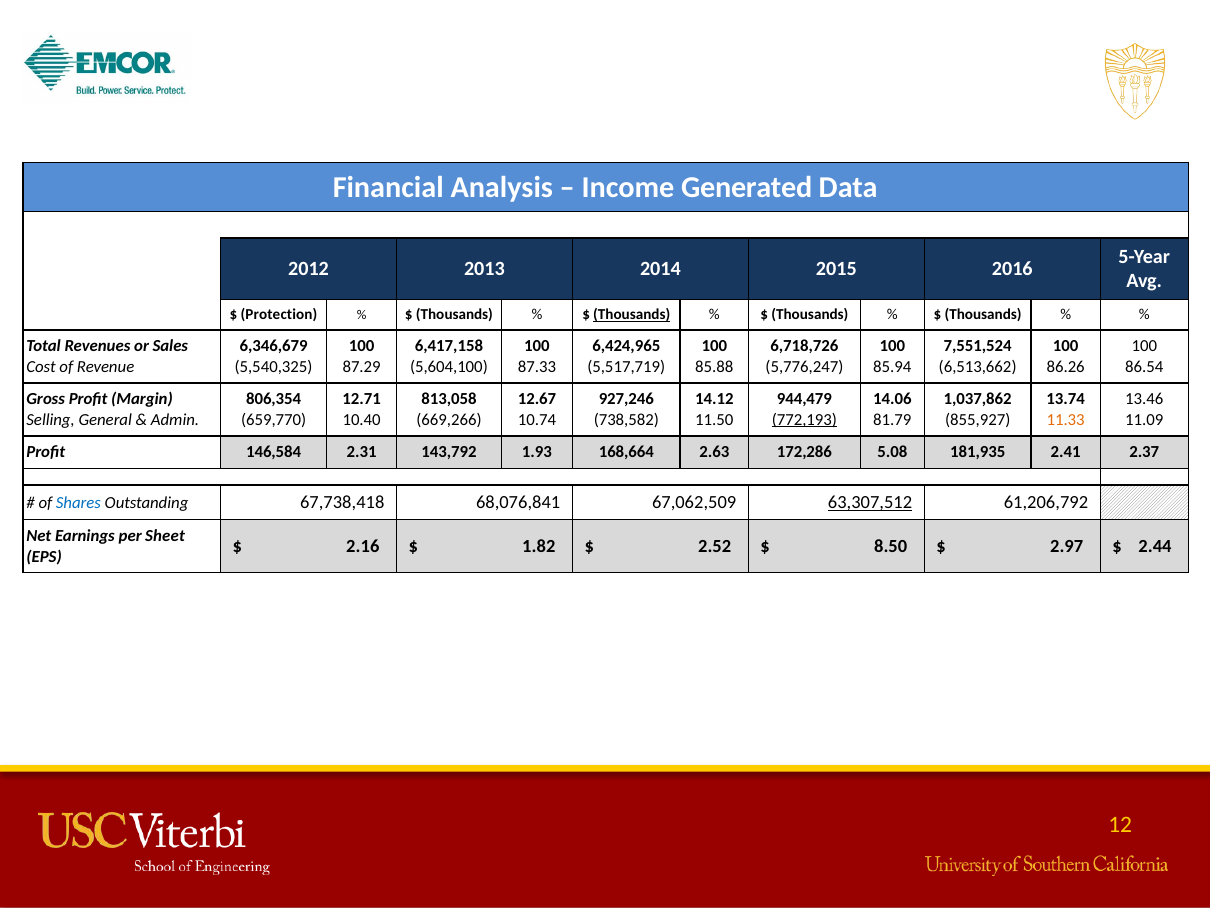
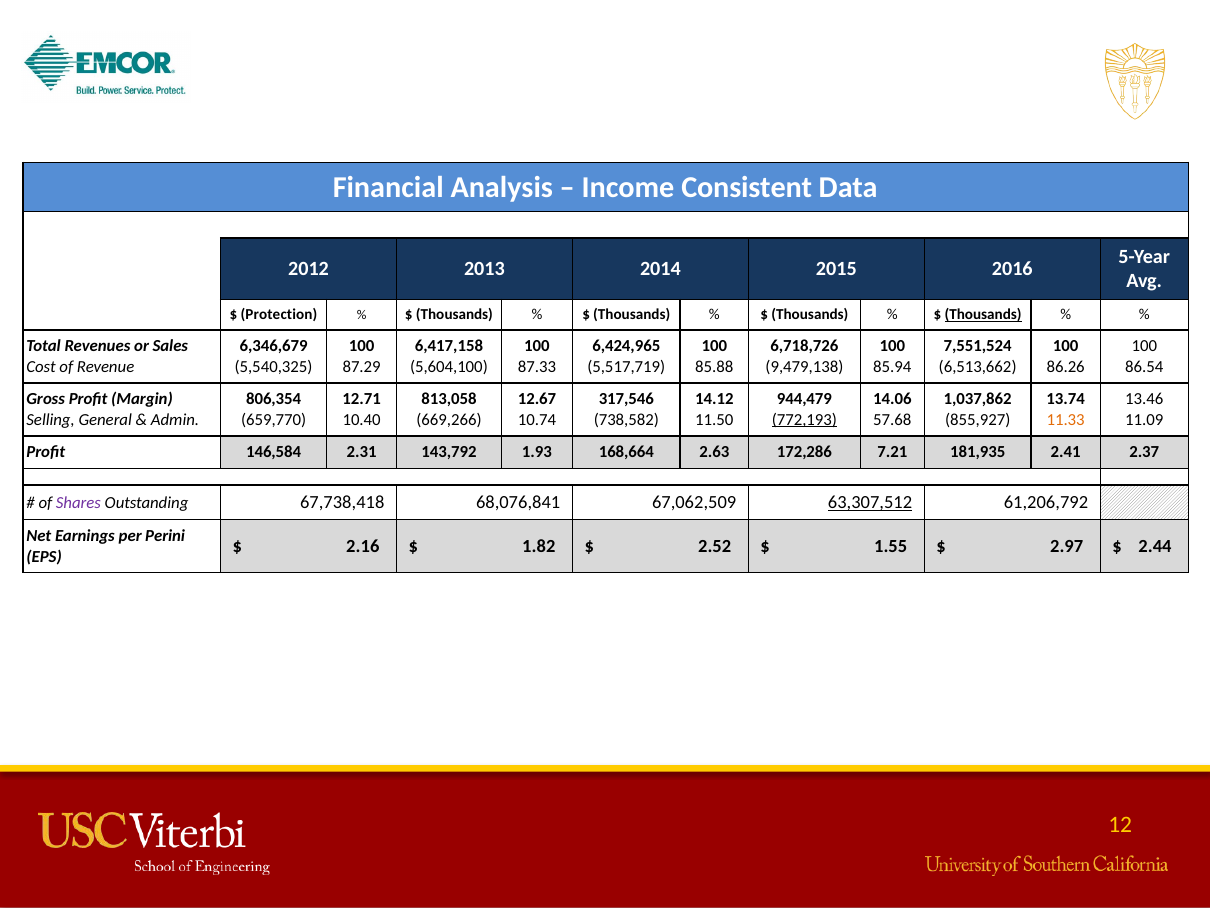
Generated: Generated -> Consistent (747, 187)
Thousands underline: present -> none (632, 315)
Thousands underline: none -> present (983, 315)
5,776,247: 5,776,247 -> 9,479,138 (804, 367)
927,246: 927,246 -> 317,546 (626, 399)
81.79: 81.79 -> 57.68 (892, 419)
5.08: 5.08 -> 7.21 (892, 452)
Shares colour: blue -> purple (78, 502)
Sheet: Sheet -> Perini (165, 536)
8.50: 8.50 -> 1.55 (891, 546)
